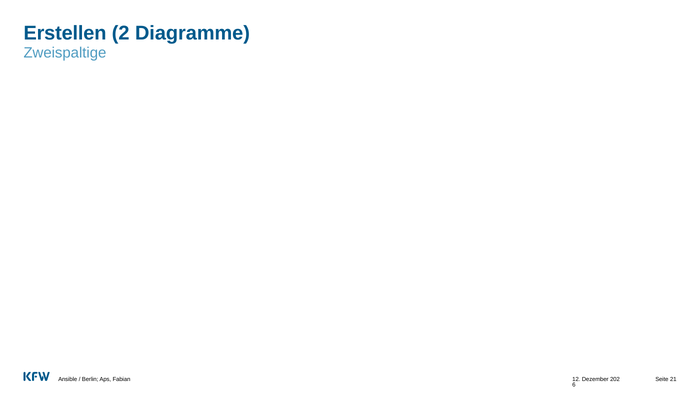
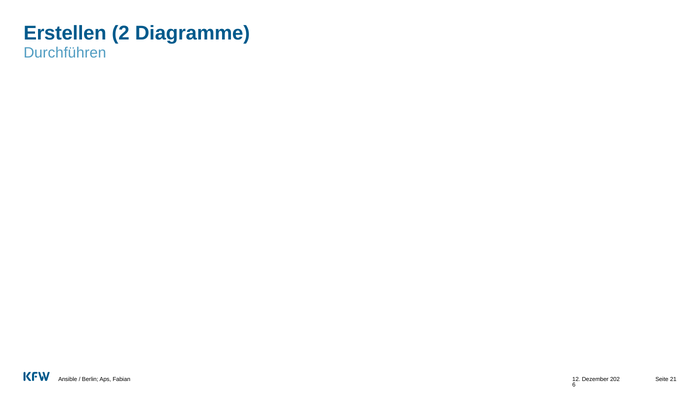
Zweispaltige: Zweispaltige -> Durchführen (65, 53)
